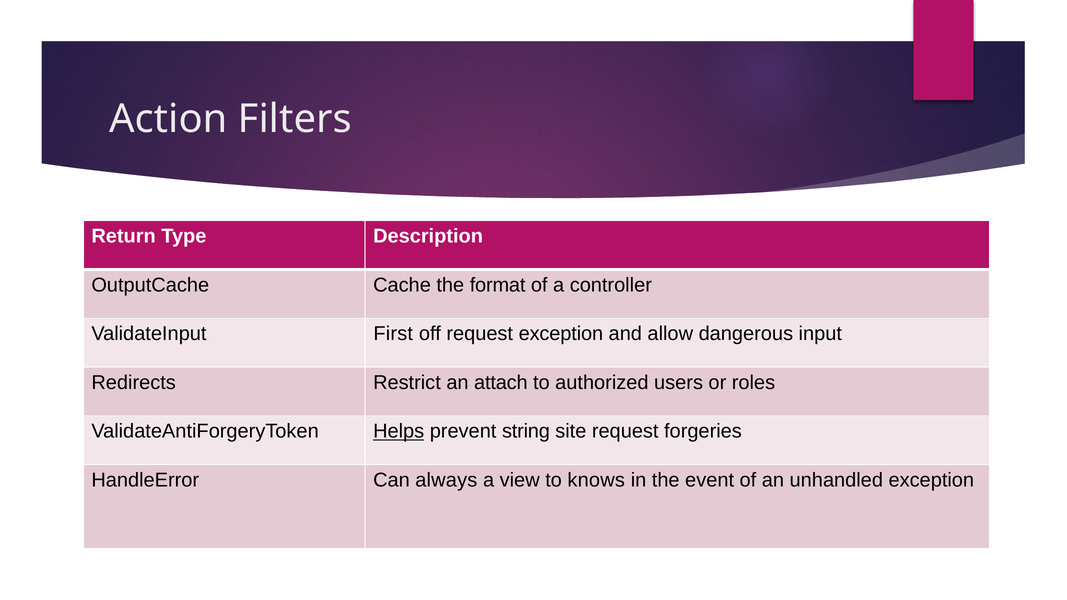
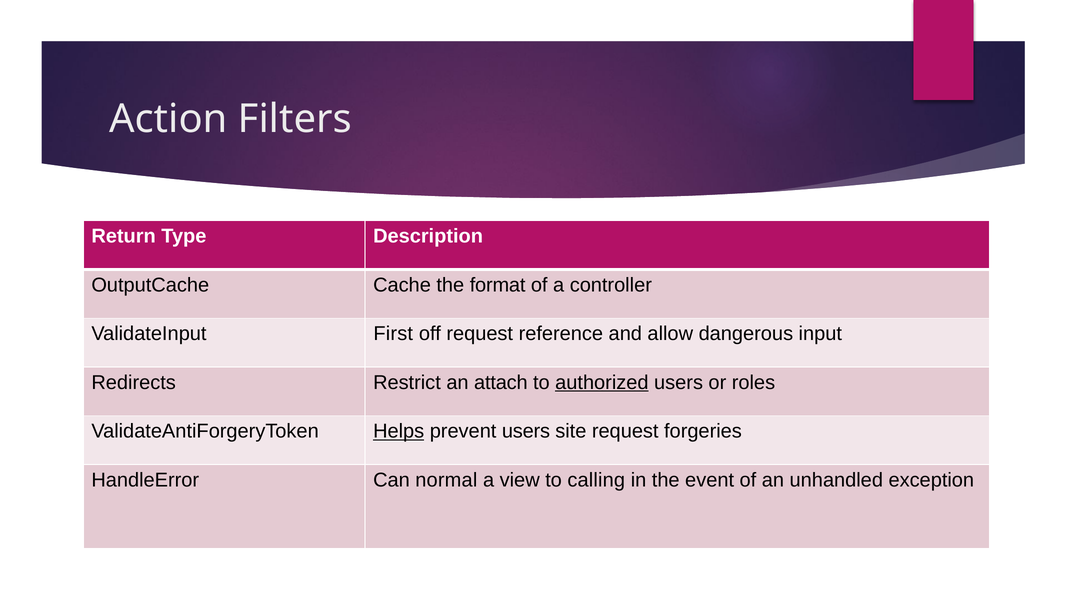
request exception: exception -> reference (561, 334)
authorized underline: none -> present (602, 383)
prevent string: string -> users (526, 431)
always: always -> normal (446, 480)
knows: knows -> calling (596, 480)
